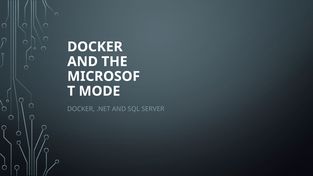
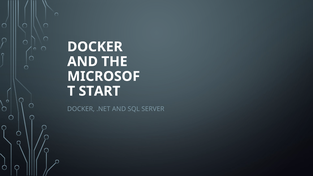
MODE: MODE -> START (99, 91)
